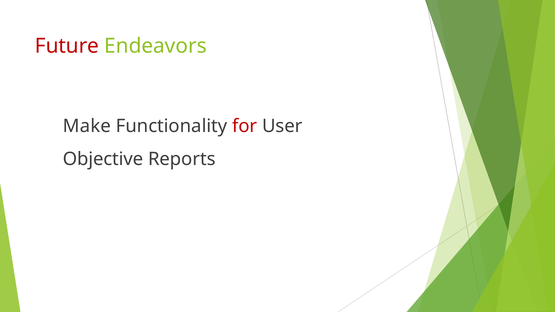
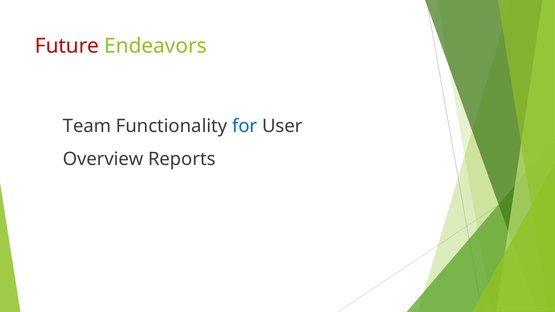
Make: Make -> Team (87, 126)
for colour: red -> blue (245, 126)
Objective: Objective -> Overview (103, 159)
